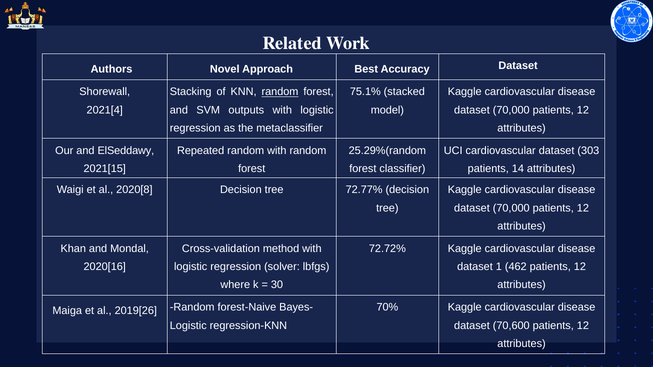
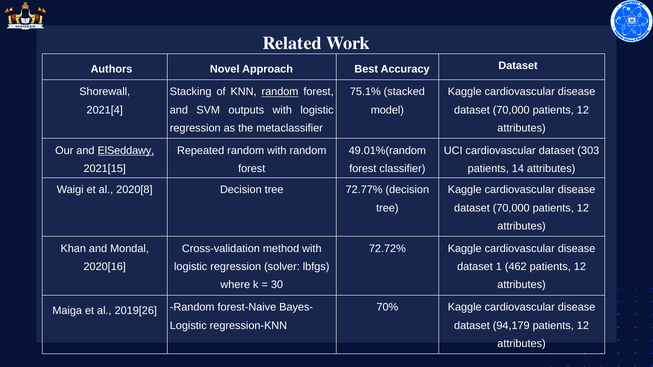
ElSeddawy underline: none -> present (126, 151)
25.29%(random: 25.29%(random -> 49.01%(random (387, 151)
70,600: 70,600 -> 94,179 (511, 326)
